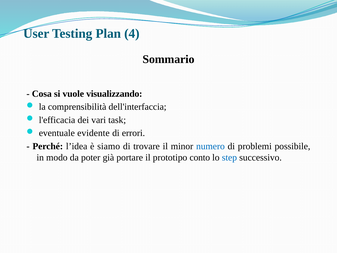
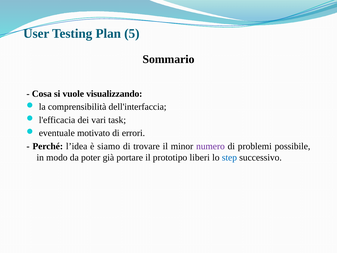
4: 4 -> 5 (132, 33)
evidente: evidente -> motivato (94, 133)
numero colour: blue -> purple (210, 146)
conto: conto -> liberi (200, 157)
